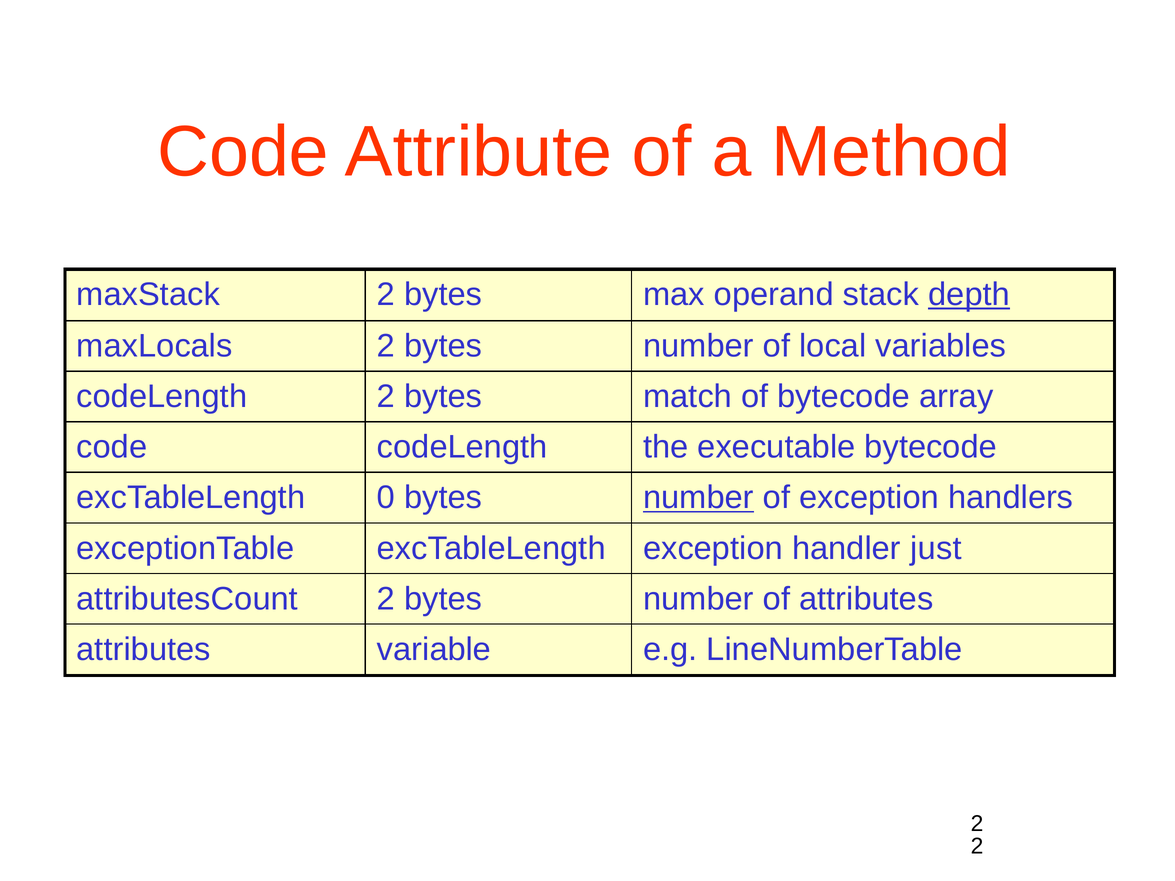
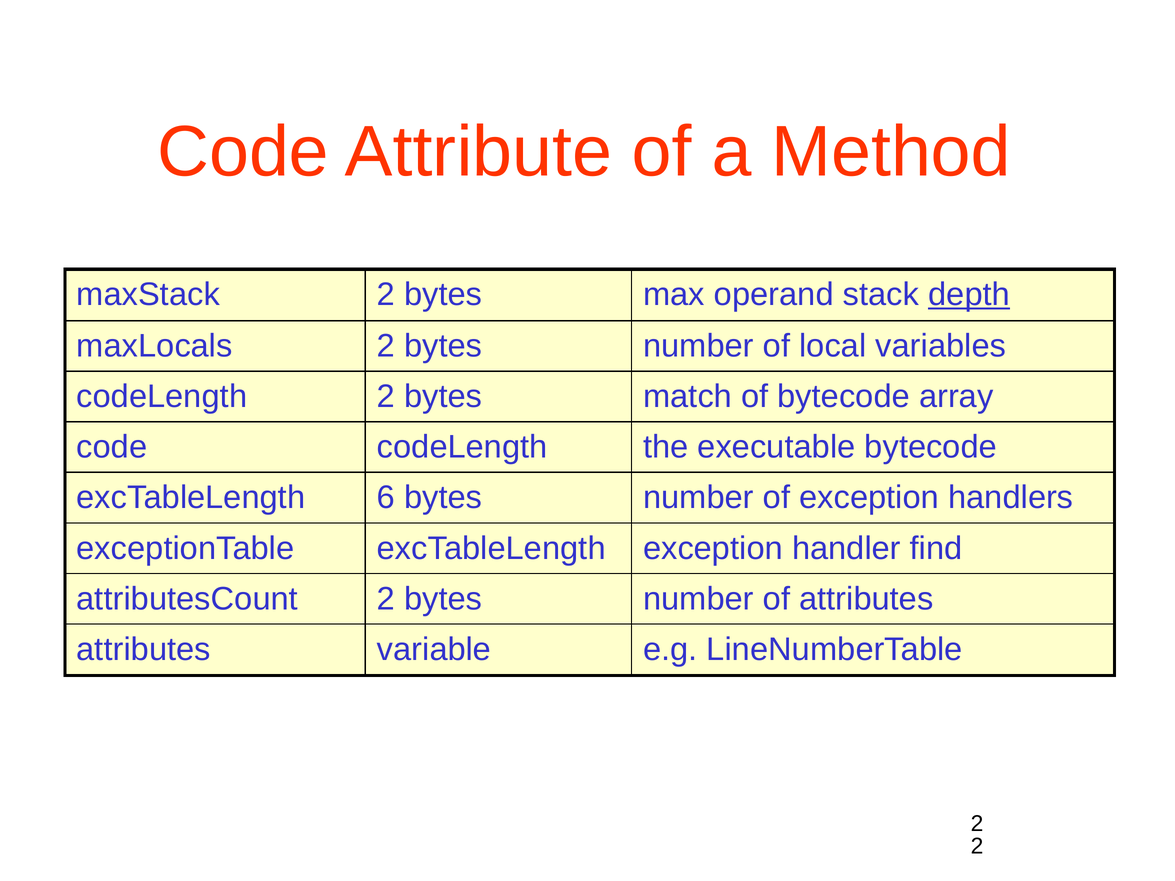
0: 0 -> 6 (386, 498)
number underline: present -> none (698, 498)
just: just -> find (936, 548)
